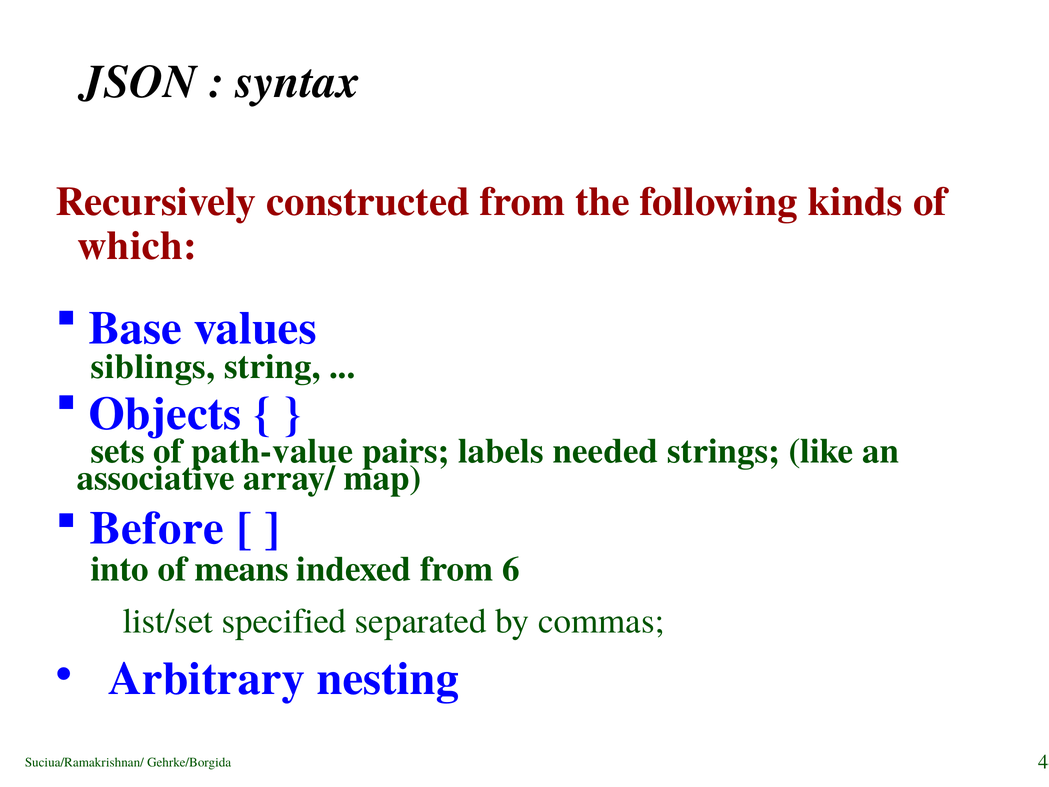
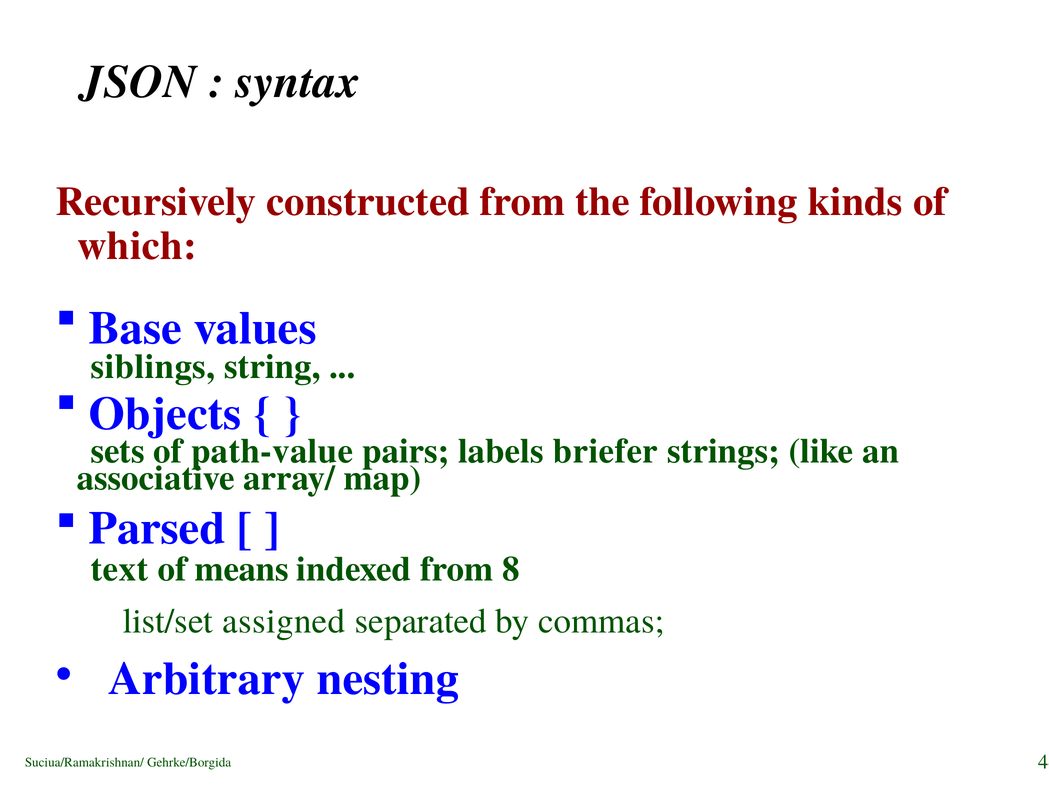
needed: needed -> briefer (605, 451)
Before: Before -> Parsed (157, 528)
into: into -> text (120, 569)
6: 6 -> 8 (511, 569)
specified: specified -> assigned (284, 621)
